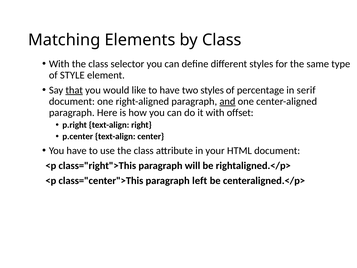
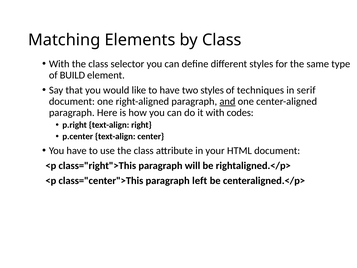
STYLE: STYLE -> BUILD (72, 75)
that underline: present -> none (74, 90)
percentage: percentage -> techniques (260, 90)
offset: offset -> codes (240, 113)
